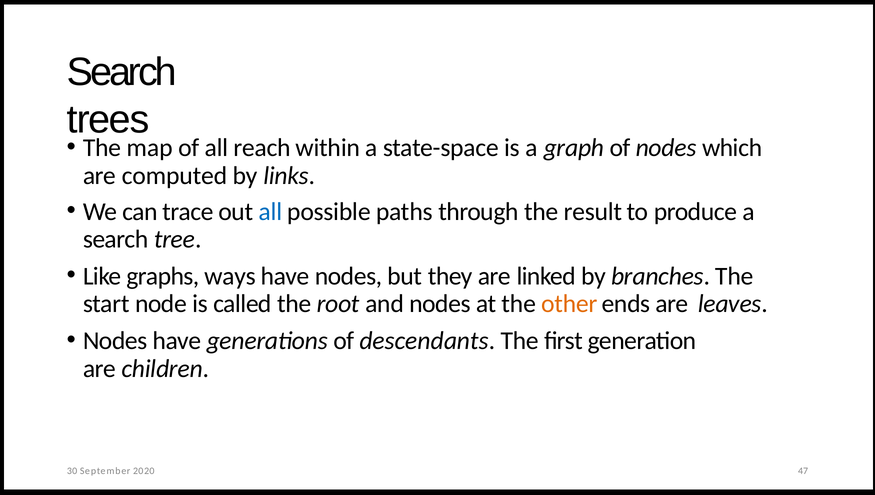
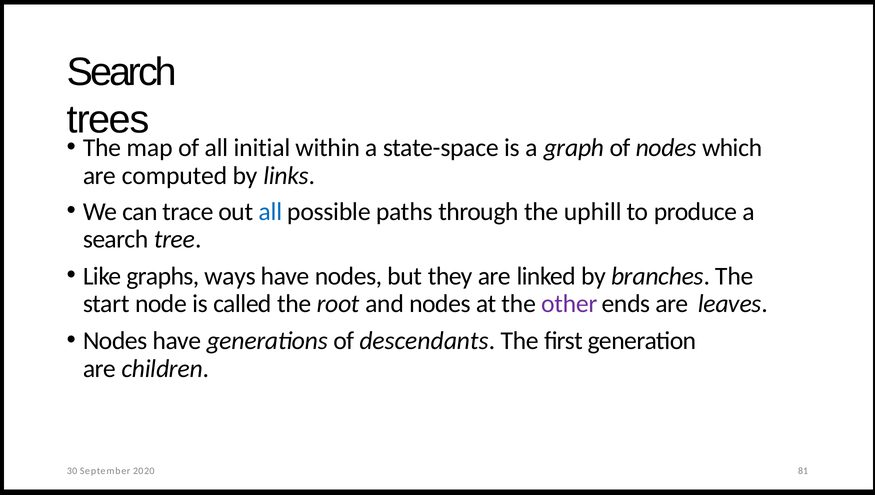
reach: reach -> initial (262, 148)
result: result -> uphill (593, 212)
other colour: orange -> purple (569, 304)
47: 47 -> 81 (803, 471)
